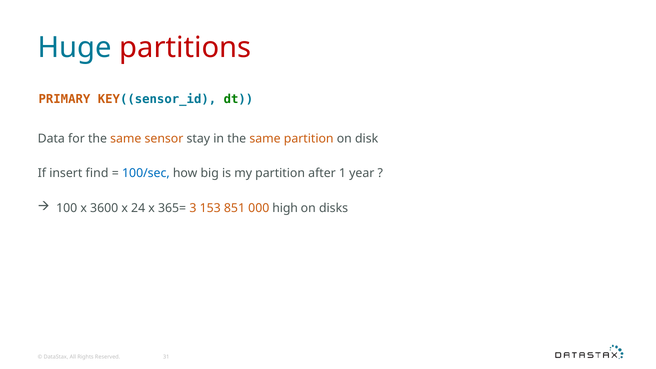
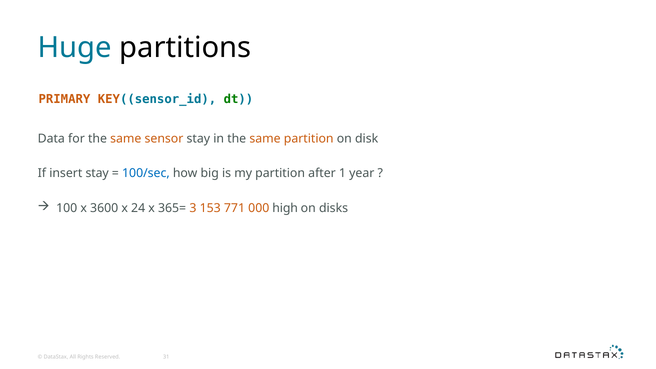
partitions colour: red -> black (185, 48)
insert find: find -> stay (97, 173)
851: 851 -> 771 (235, 208)
